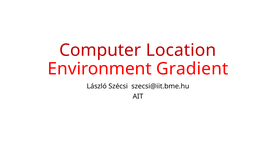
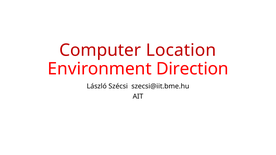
Gradient: Gradient -> Direction (192, 69)
